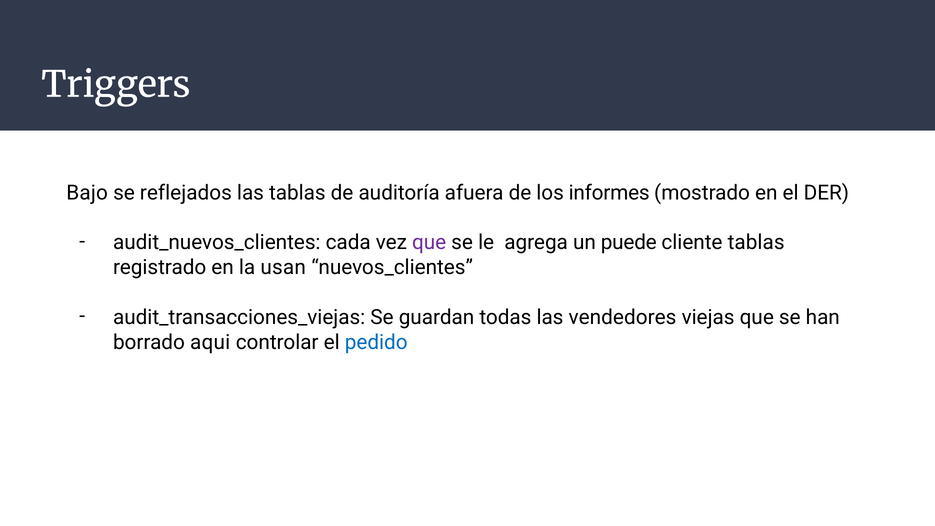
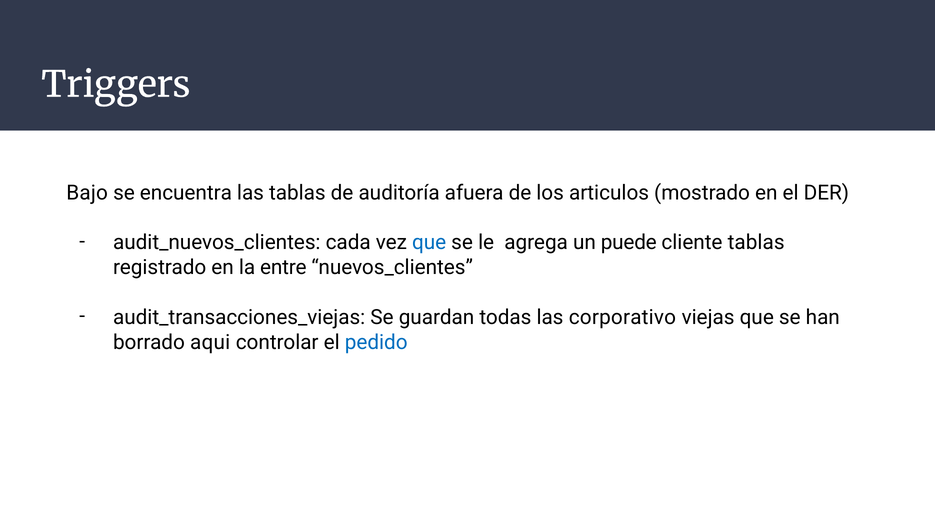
reflejados: reflejados -> encuentra (186, 193)
informes: informes -> articulos (609, 193)
que colour: purple -> blue (429, 243)
usan: usan -> entre (283, 268)
vendedores: vendedores -> corporativo (622, 317)
